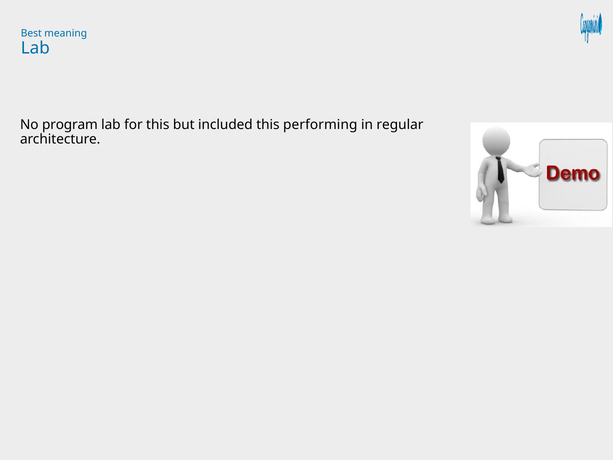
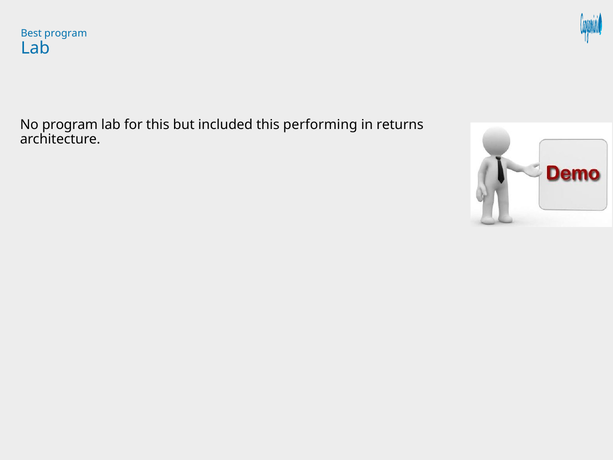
Best meaning: meaning -> program (66, 34)
regular: regular -> returns (400, 125)
